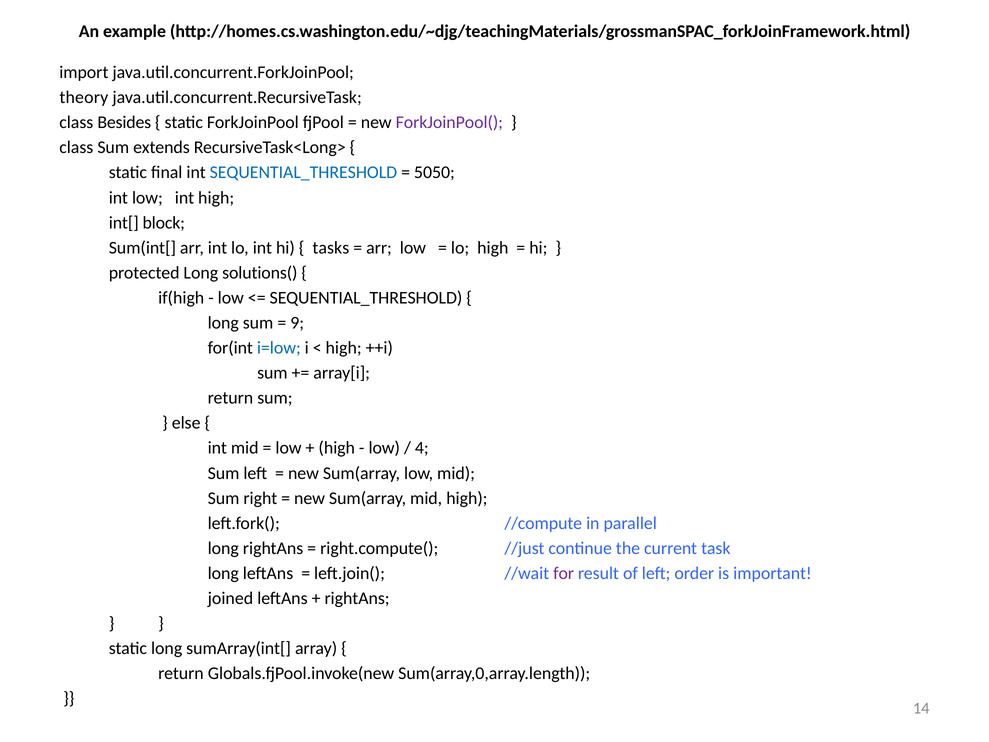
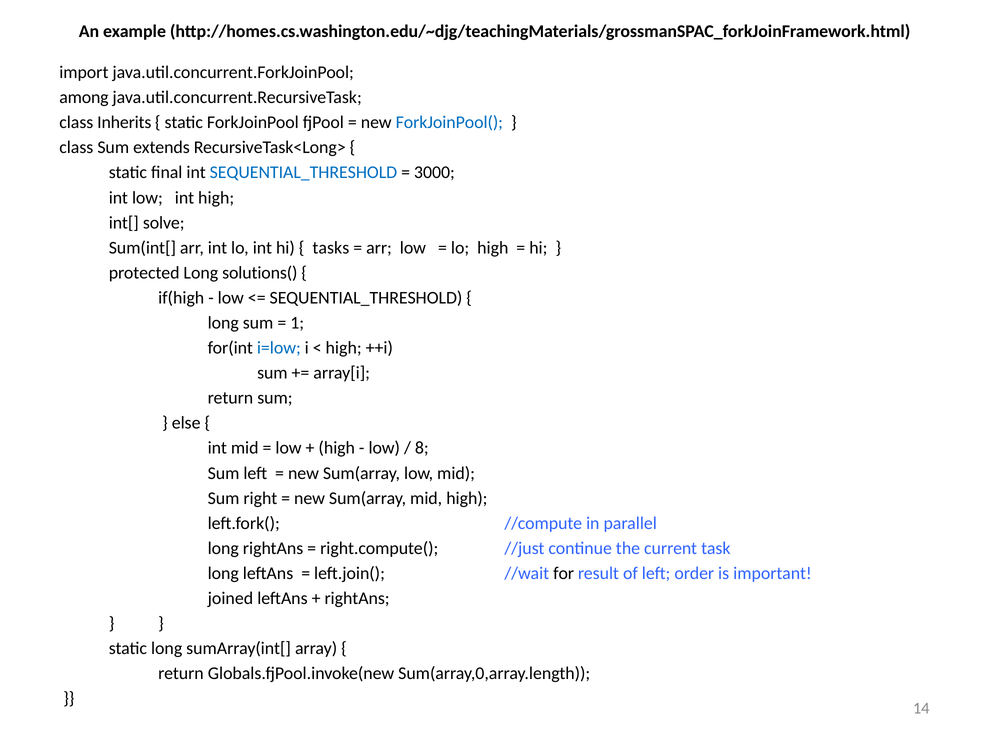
theory: theory -> among (84, 97)
Besides: Besides -> Inherits (124, 122)
ForkJoinPool( colour: purple -> blue (449, 122)
5050: 5050 -> 3000 (434, 173)
block: block -> solve (164, 223)
9: 9 -> 1 (297, 323)
4: 4 -> 8 (422, 448)
for colour: purple -> black (564, 573)
